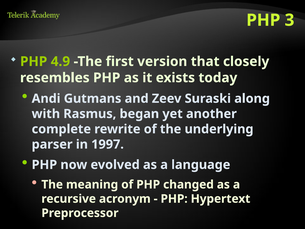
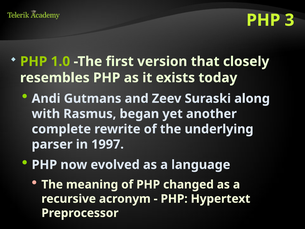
4.9: 4.9 -> 1.0 (60, 61)
